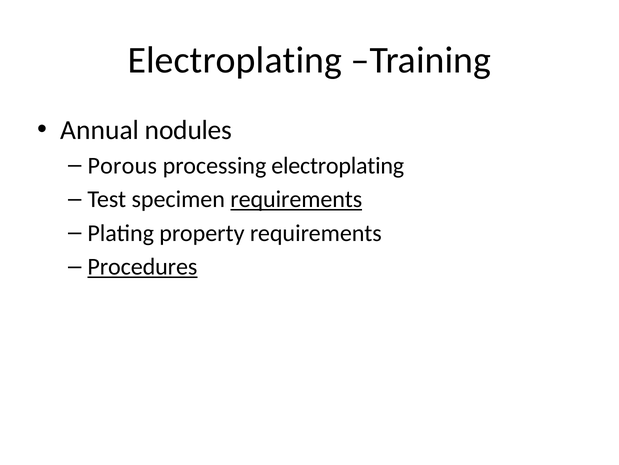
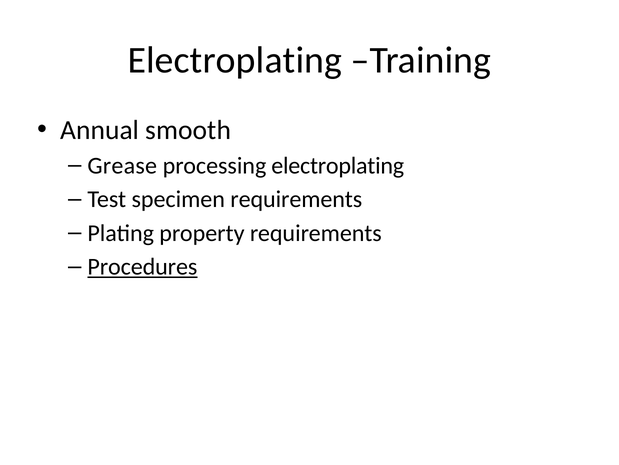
nodules: nodules -> smooth (188, 130)
Porous: Porous -> Grease (122, 165)
requirements underline: present -> none (296, 199)
